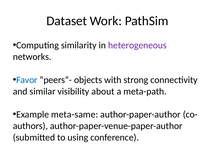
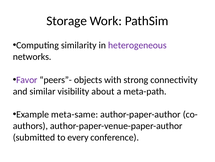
Dataset: Dataset -> Storage (67, 21)
Favor colour: blue -> purple (27, 79)
using: using -> every (78, 137)
